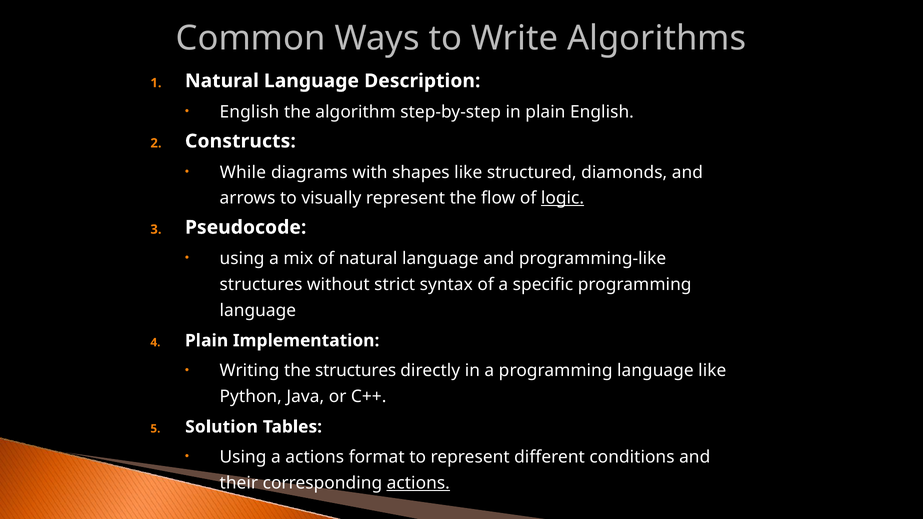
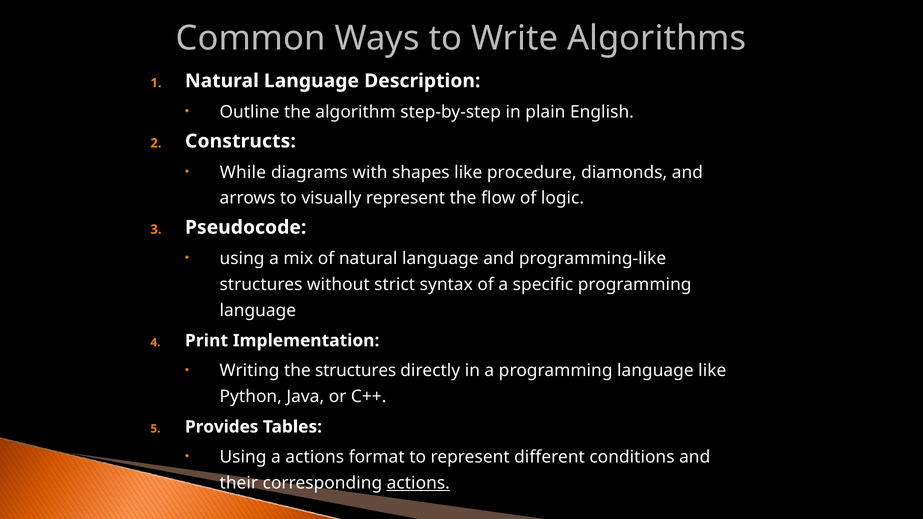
English: English -> Outline (250, 112)
structured: structured -> procedure (532, 172)
logic underline: present -> none (563, 198)
Plain: Plain -> Print (207, 341)
Solution: Solution -> Provides (222, 427)
